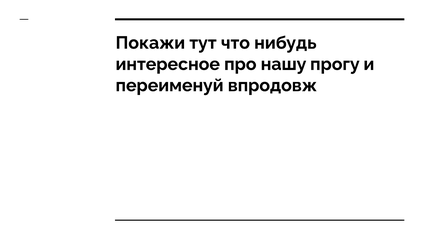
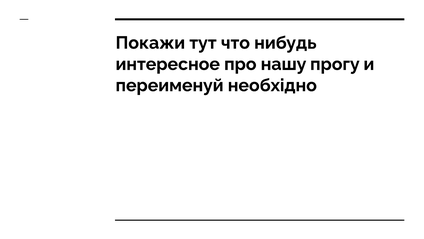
впродовж: впродовж -> необхідно (272, 85)
